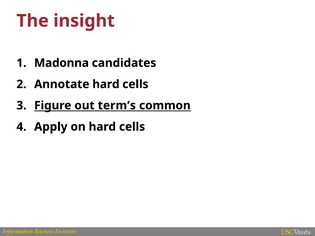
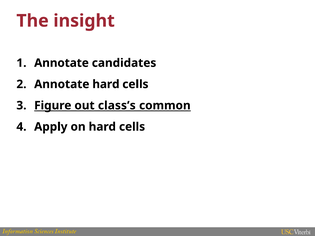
Madonna: Madonna -> Annotate (61, 63)
term’s: term’s -> class’s (117, 106)
